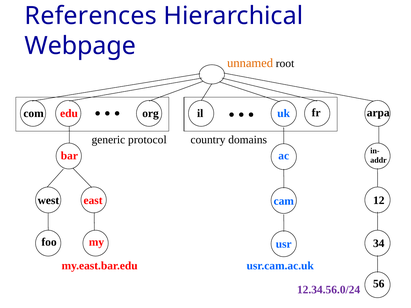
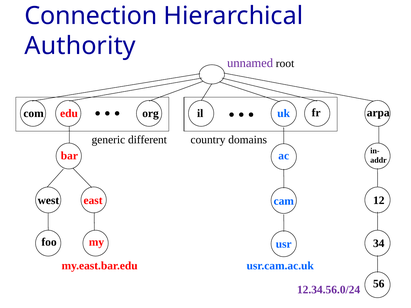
References: References -> Connection (91, 16)
Webpage: Webpage -> Authority (80, 46)
unnamed colour: orange -> purple (250, 63)
protocol: protocol -> different (147, 140)
